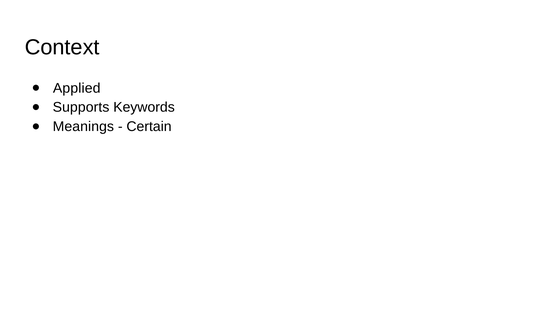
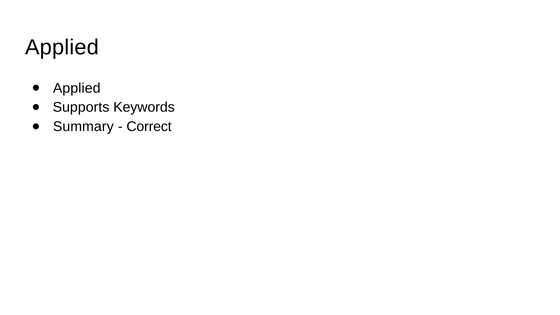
Context: Context -> Applied (62, 47)
Meanings: Meanings -> Summary (83, 127)
Certain: Certain -> Correct (149, 127)
